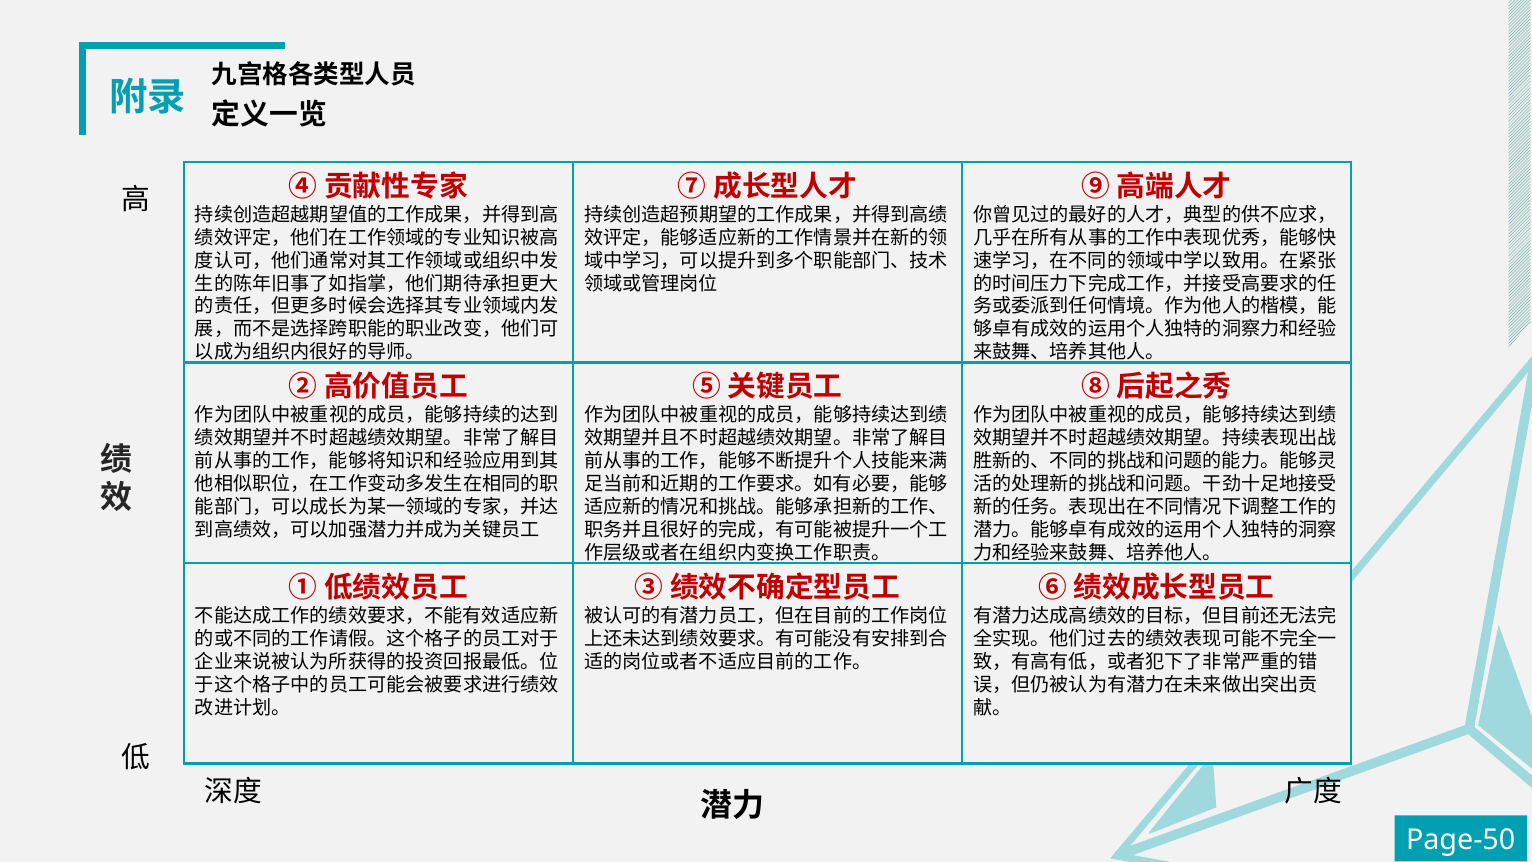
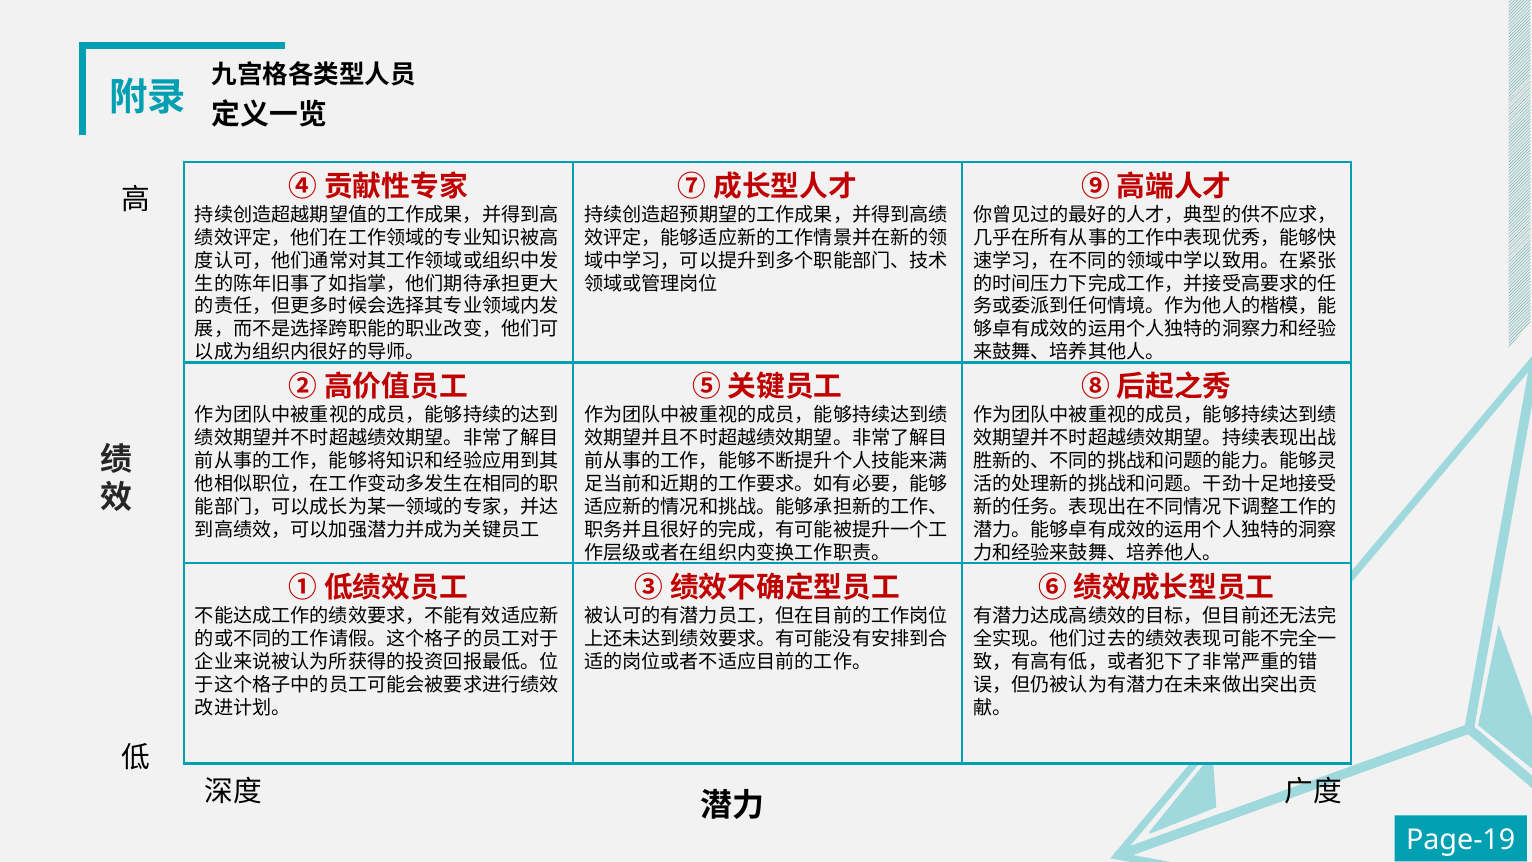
Page-50: Page-50 -> Page-19 (1461, 840)
